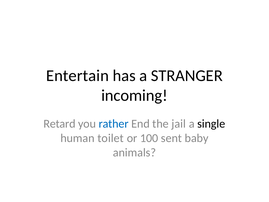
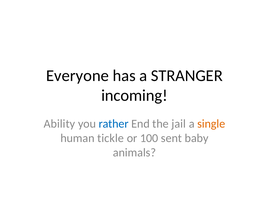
Entertain: Entertain -> Everyone (77, 76)
Retard: Retard -> Ability (59, 124)
single colour: black -> orange (211, 124)
toilet: toilet -> tickle (111, 138)
